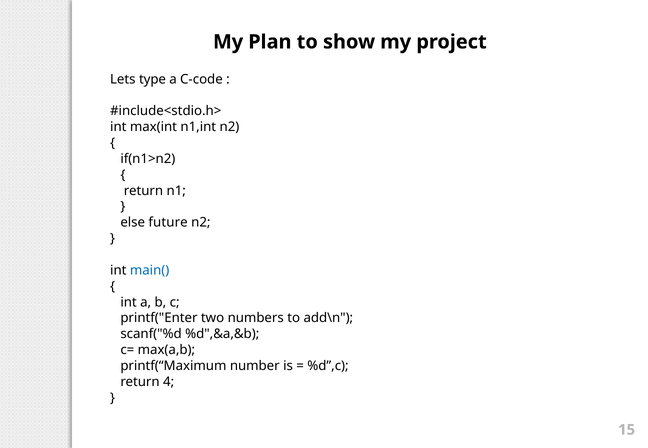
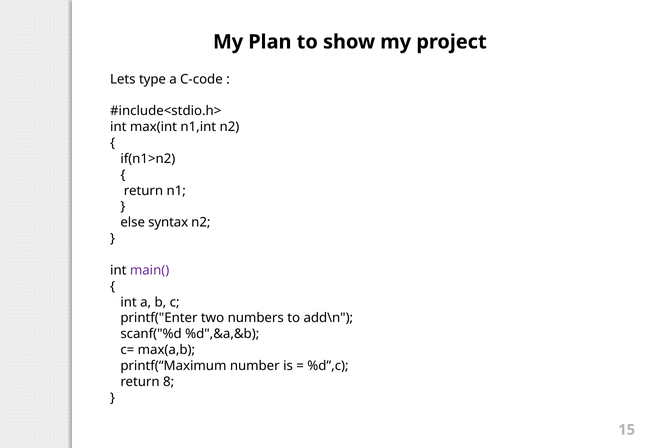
future: future -> syntax (168, 223)
main( colour: blue -> purple (150, 271)
4: 4 -> 8 (169, 382)
